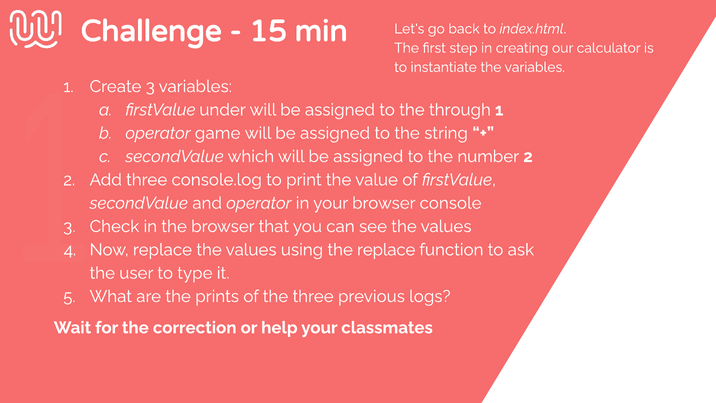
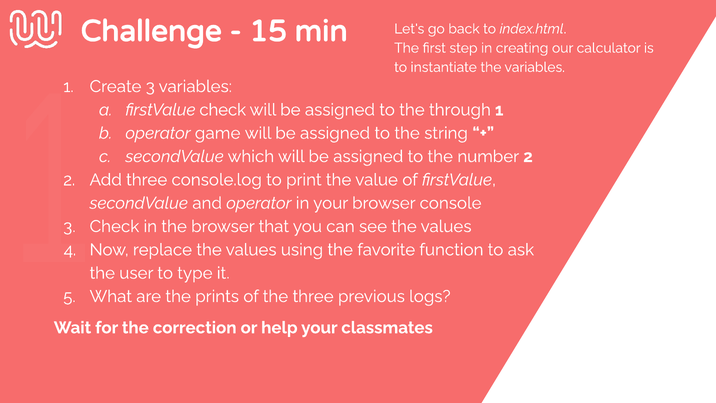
firstValue under: under -> check (223, 110)
the replace: replace -> favorite (386, 250)
